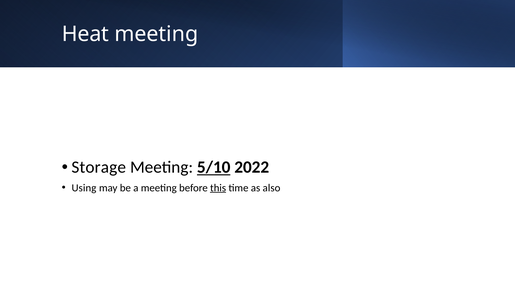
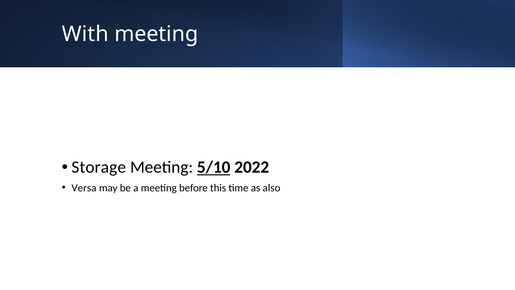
Heat: Heat -> With (85, 34)
Using: Using -> Versa (84, 188)
this underline: present -> none (218, 188)
